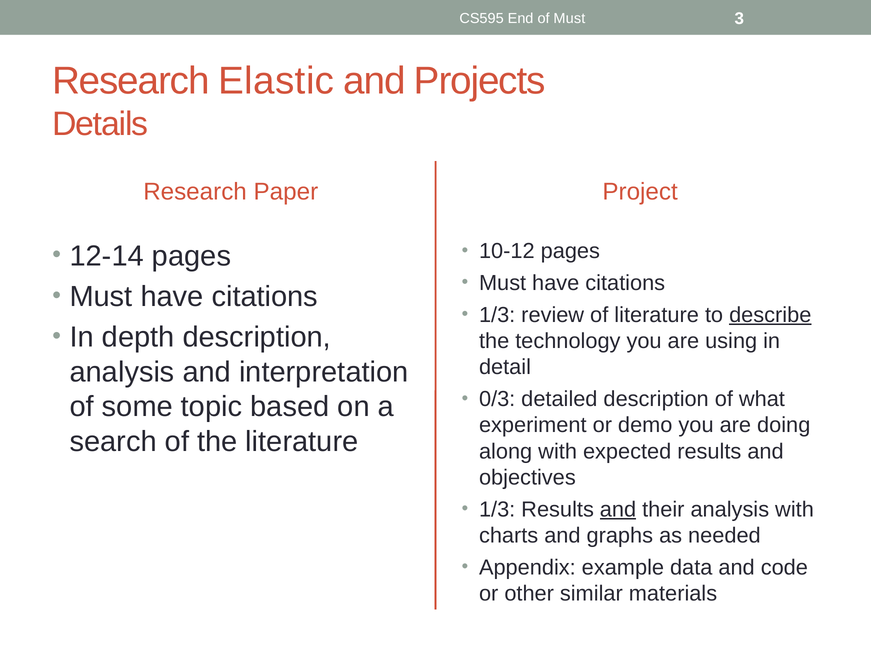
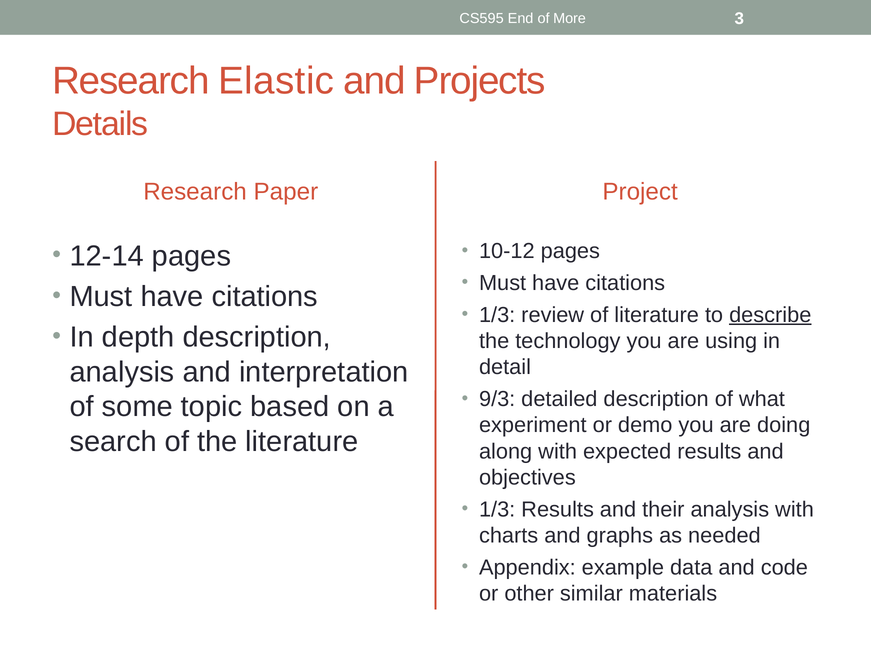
of Must: Must -> More (570, 18)
0/3: 0/3 -> 9/3 (497, 399)
and underline: present -> none (618, 510)
